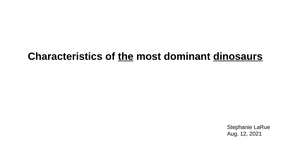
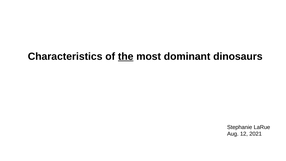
dinosaurs underline: present -> none (238, 56)
